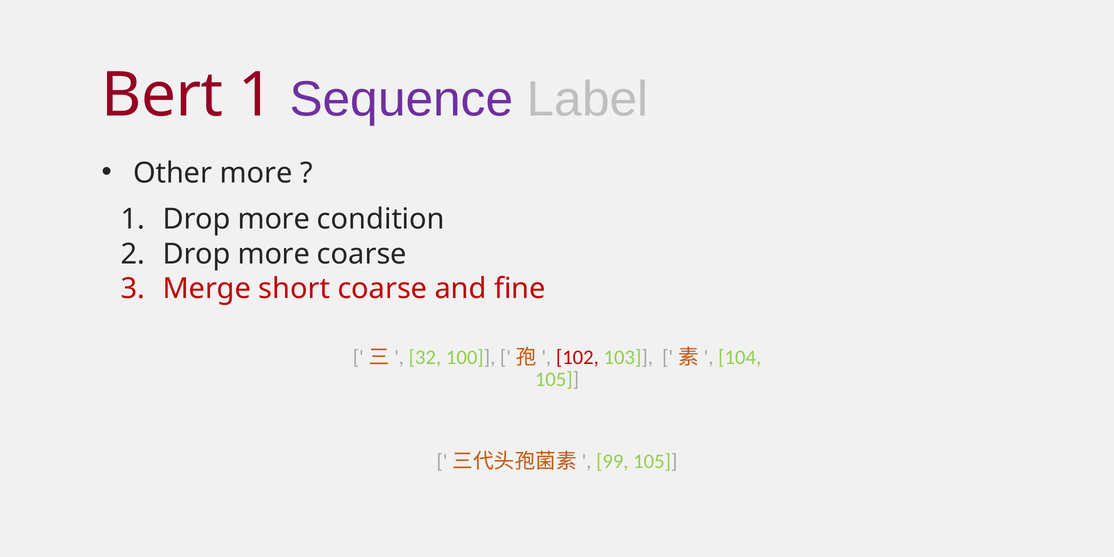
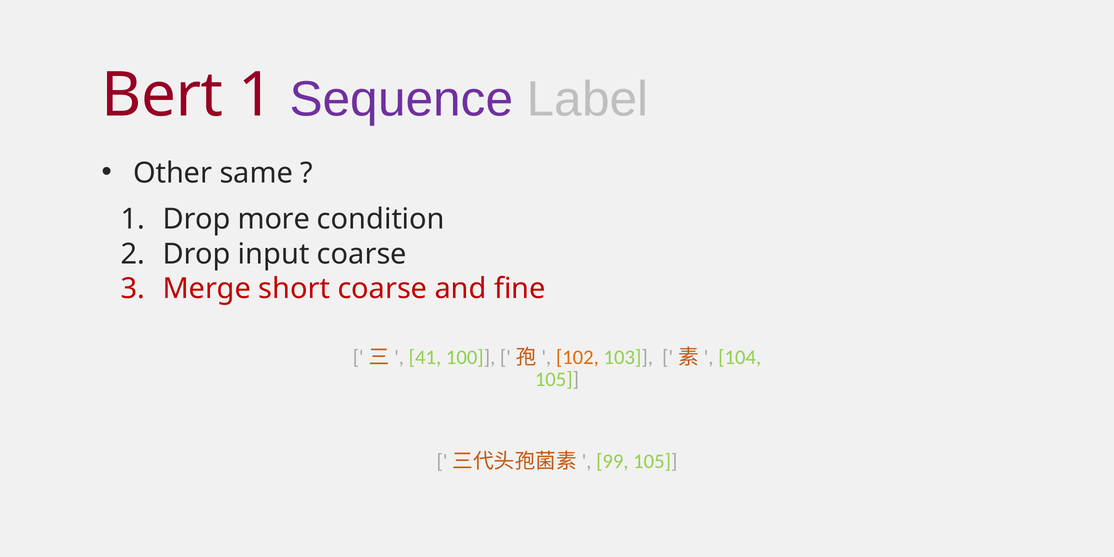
Other more: more -> same (256, 173)
more: more -> input (274, 254)
32: 32 -> 41 (425, 357)
102 colour: red -> orange (577, 357)
